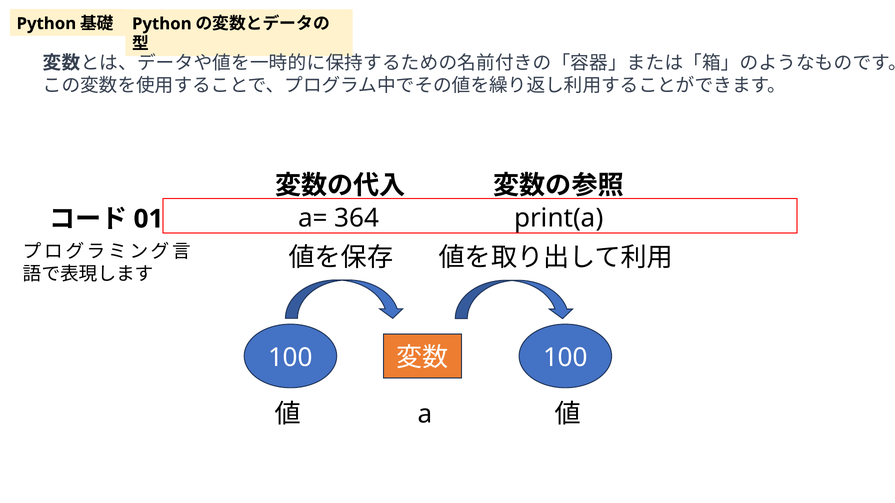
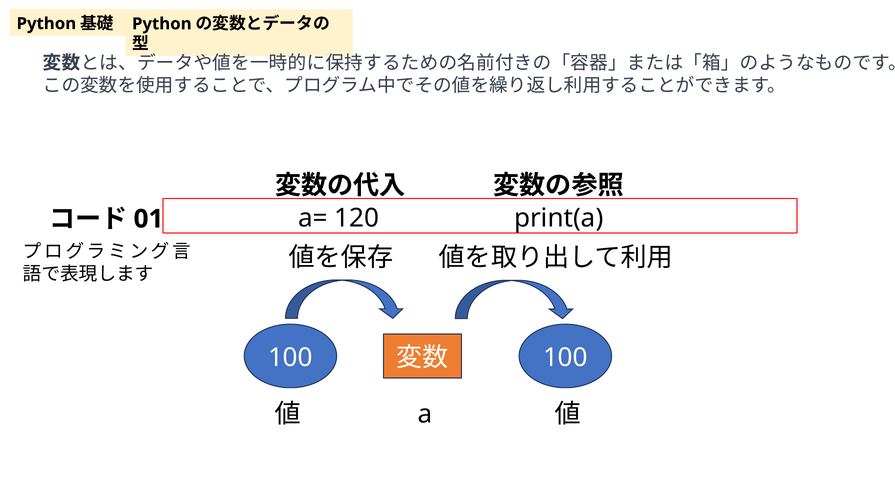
364: 364 -> 120 (357, 218)
